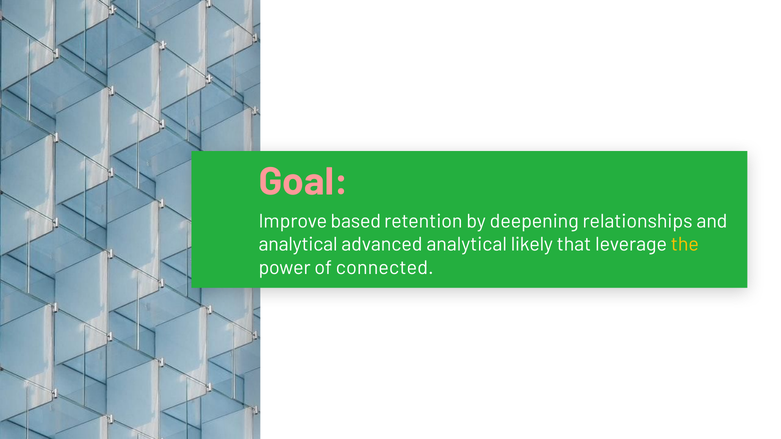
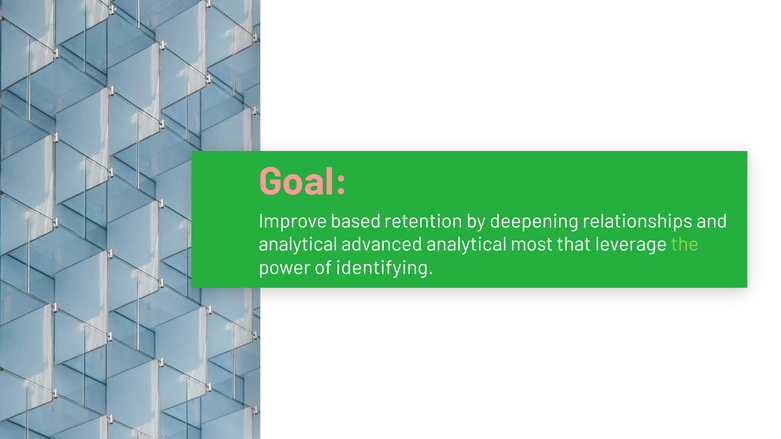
likely: likely -> most (532, 245)
the colour: yellow -> light green (685, 245)
connected: connected -> identifying (385, 268)
